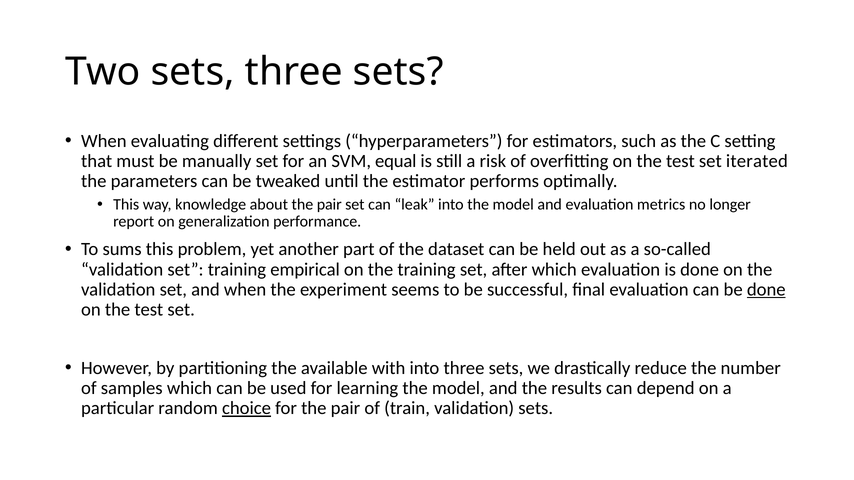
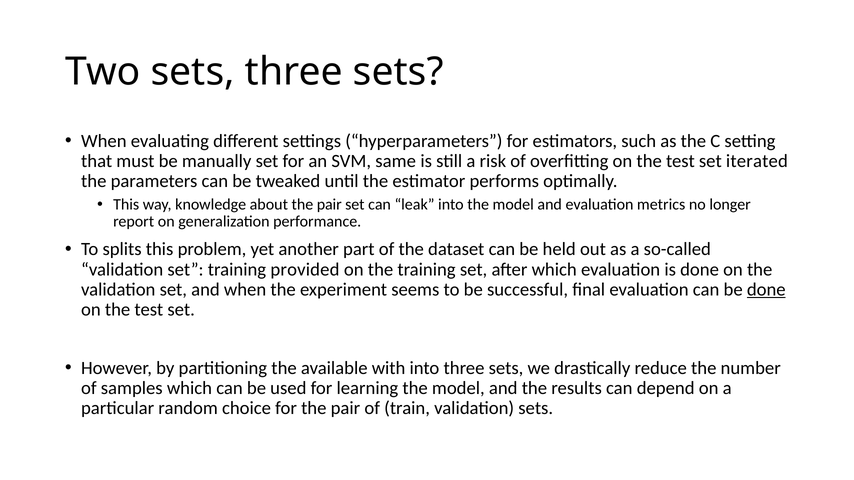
equal: equal -> same (396, 161)
sums: sums -> splits (122, 250)
empirical: empirical -> provided (305, 270)
choice underline: present -> none (246, 409)
